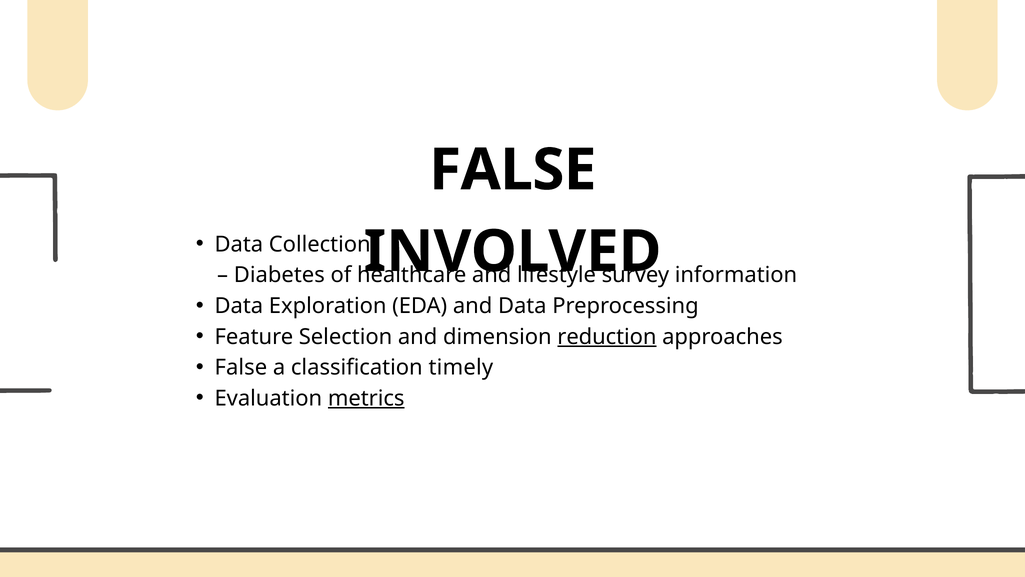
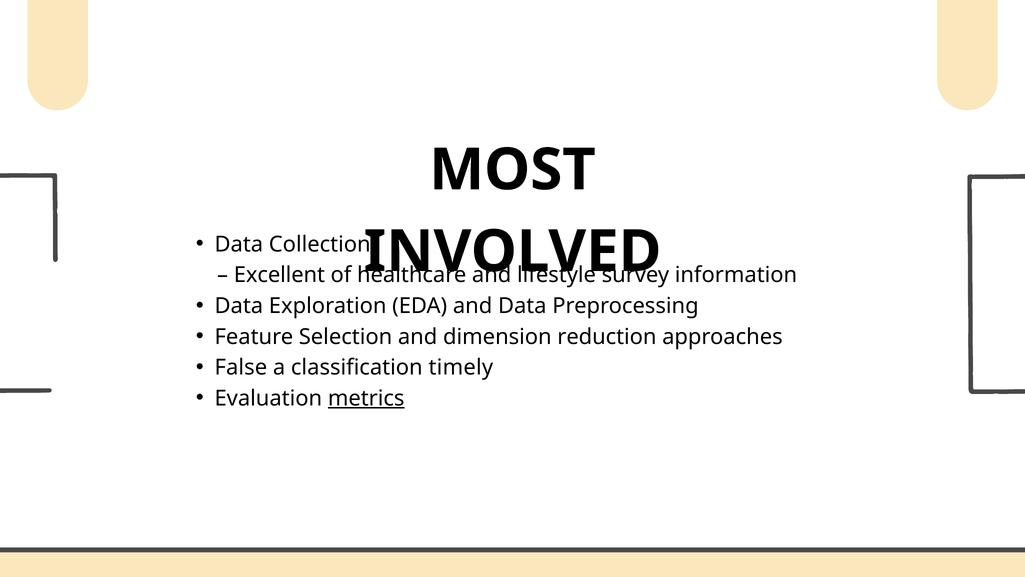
FALSE: FALSE -> MOST (513, 170)
Diabetes: Diabetes -> Excellent (279, 275)
reduction underline: present -> none (607, 337)
